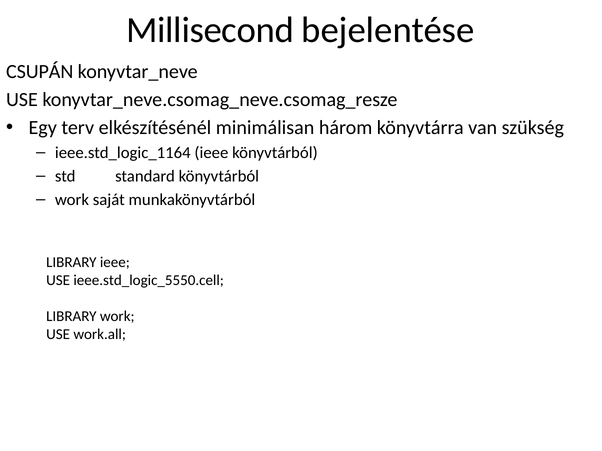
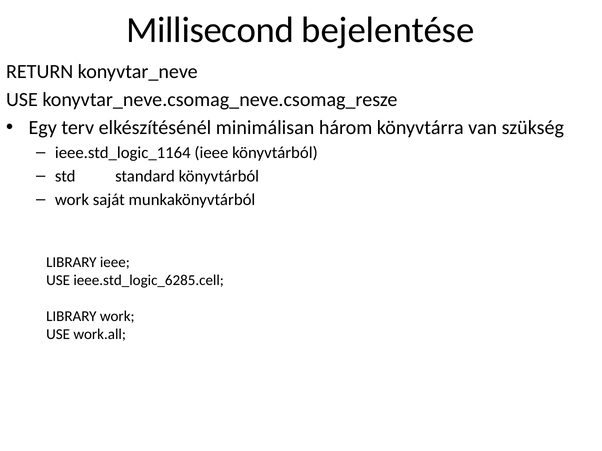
CSUPÁN: CSUPÁN -> RETURN (40, 72)
ieee.std_logic_5550.cell: ieee.std_logic_5550.cell -> ieee.std_logic_6285.cell (149, 281)
